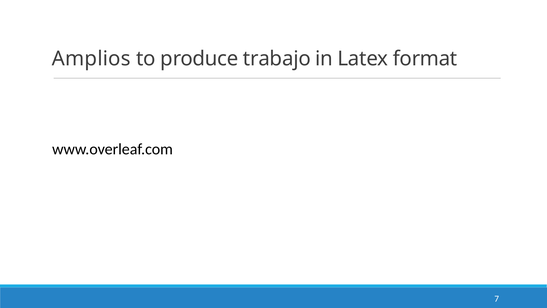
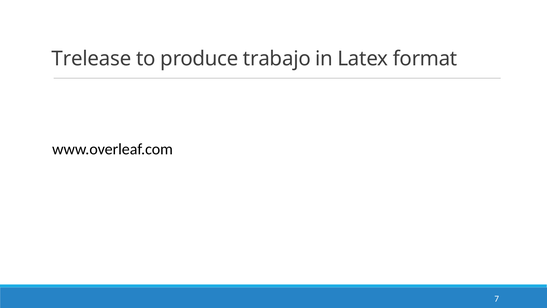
Amplios: Amplios -> Trelease (91, 59)
